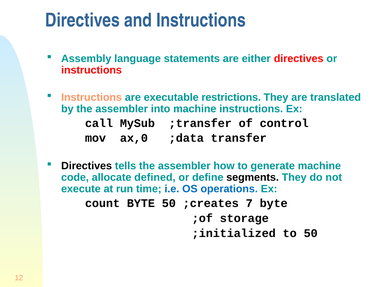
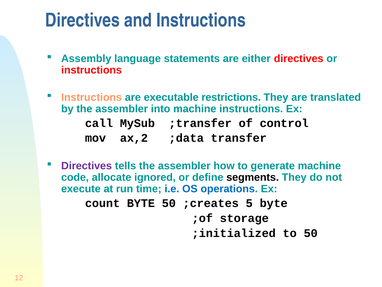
ax,0: ax,0 -> ax,2 (134, 138)
Directives colour: black -> purple (87, 166)
defined: defined -> ignored (155, 177)
7: 7 -> 5 (249, 203)
